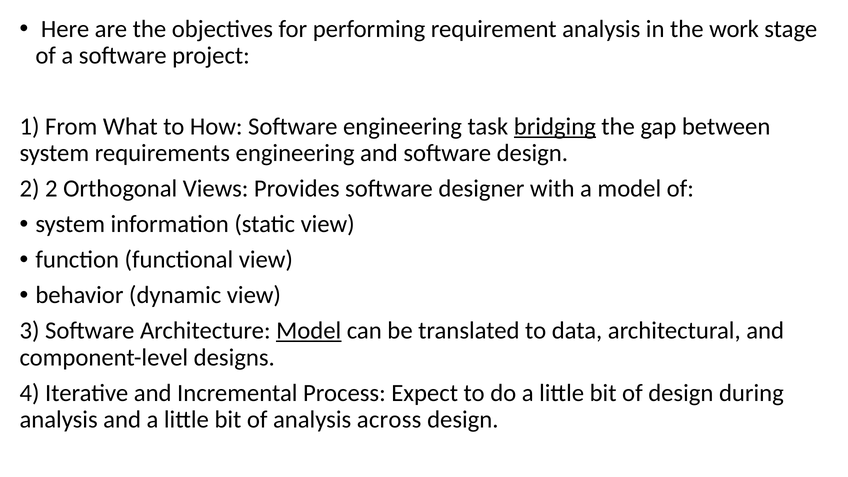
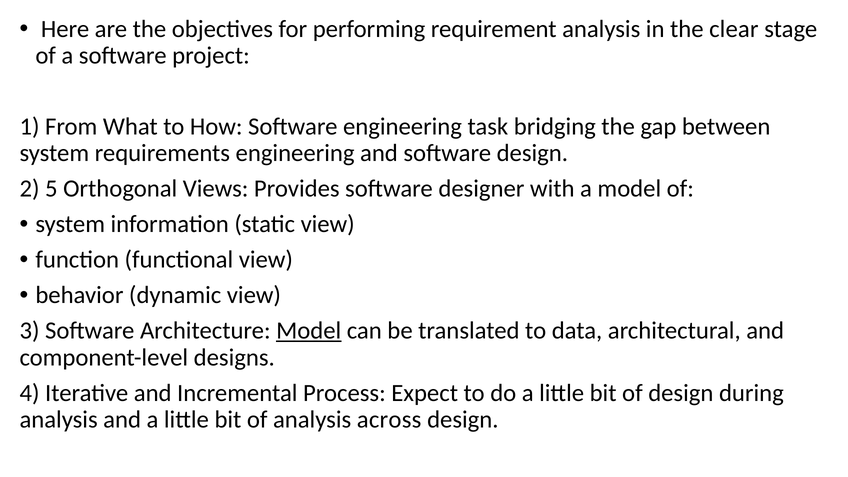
work: work -> clear (734, 29)
bridging underline: present -> none (555, 127)
2 2: 2 -> 5 (51, 189)
